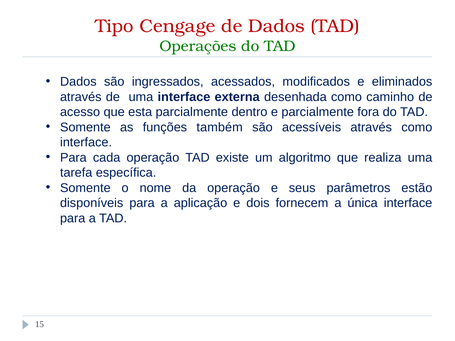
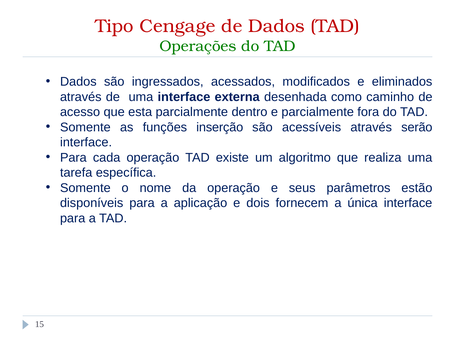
também: também -> inserção (220, 127)
através como: como -> serão (417, 127)
